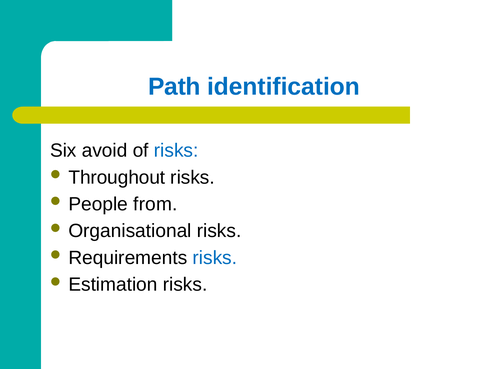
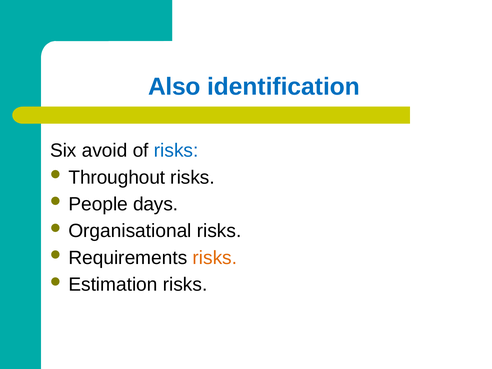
Path: Path -> Also (174, 87)
from: from -> days (156, 204)
risks colour: blue -> orange (215, 258)
